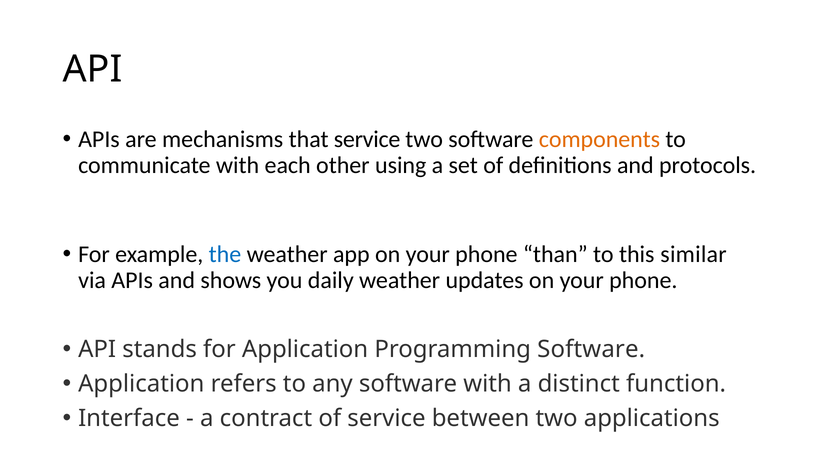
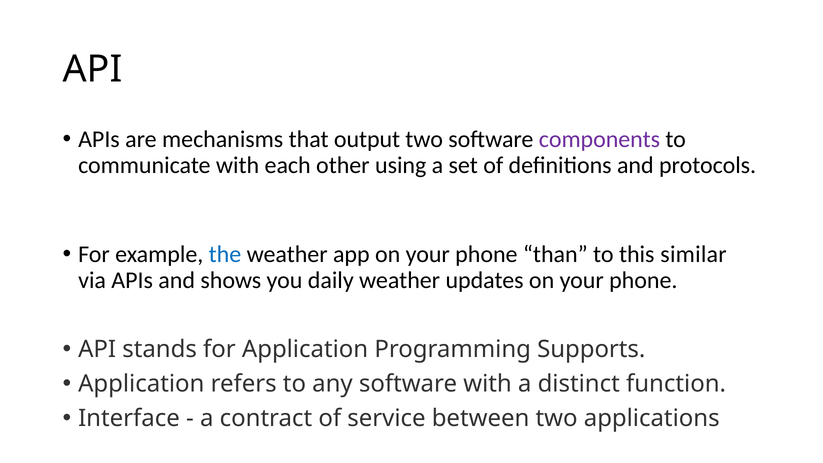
that service: service -> output (367, 139)
components colour: orange -> purple (599, 139)
Programming Software: Software -> Supports (591, 349)
